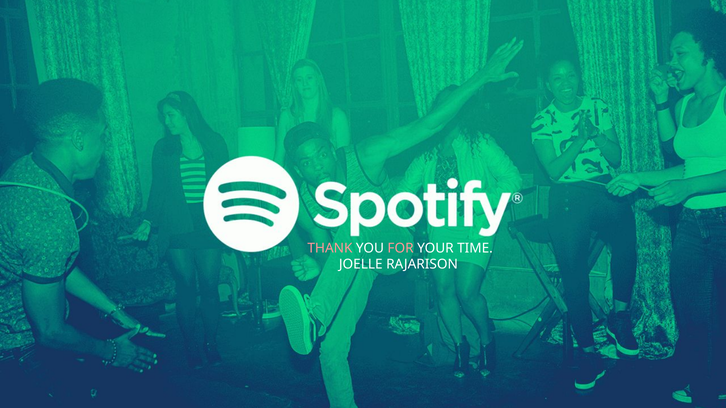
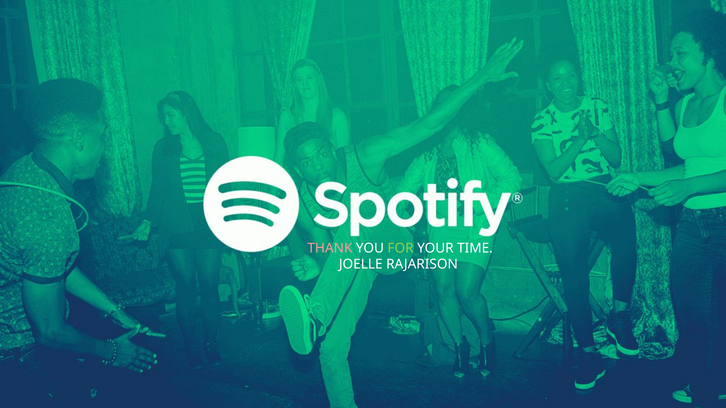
FOR colour: pink -> light green (401, 248)
